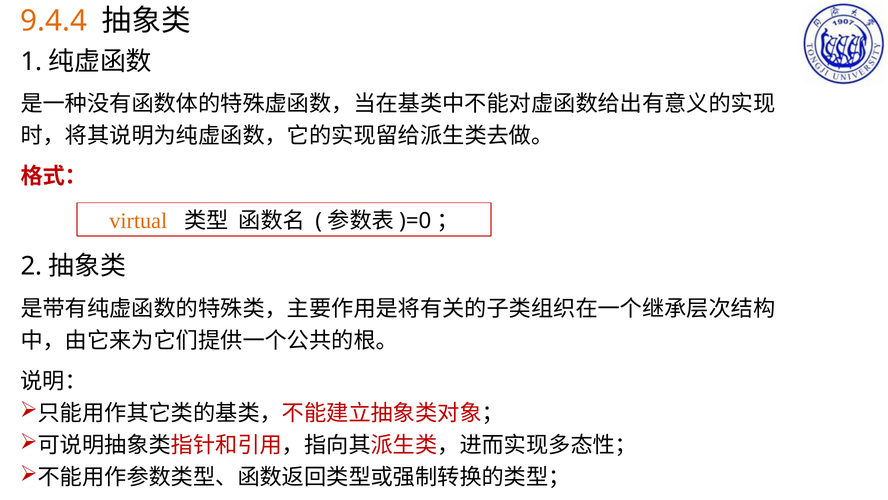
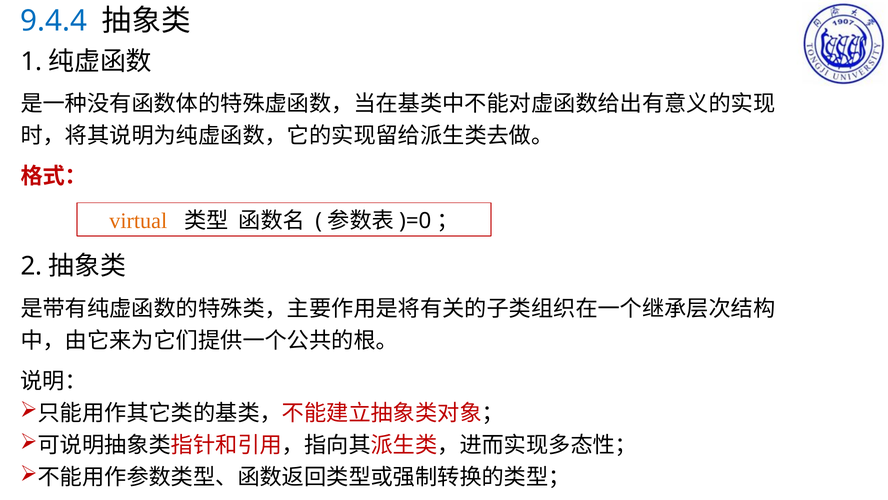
9.4.4 colour: orange -> blue (54, 21)
